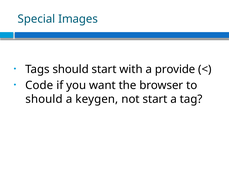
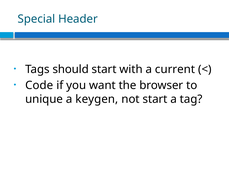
Images: Images -> Header (78, 19)
provide: provide -> current (175, 69)
should: should -> unique (44, 99)
